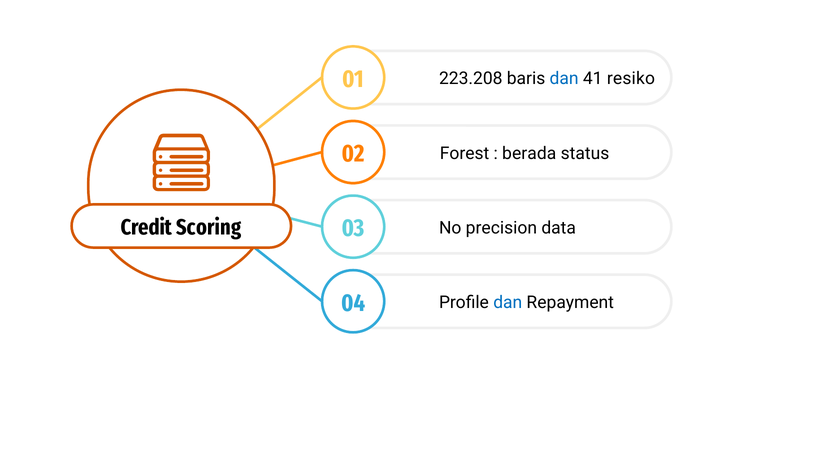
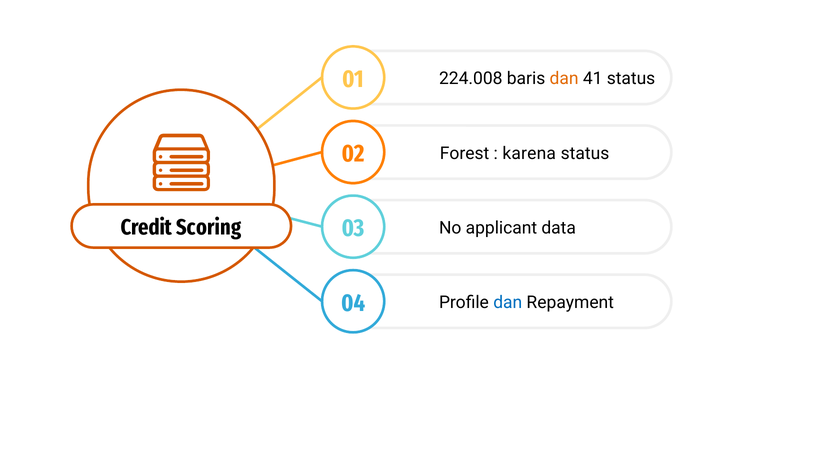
223.208: 223.208 -> 224.008 (471, 79)
dan colour: blue -> orange (564, 79)
41 resiko: resiko -> status (631, 79)
berada: berada -> karena (529, 153)
precision: precision -> applicant (501, 228)
